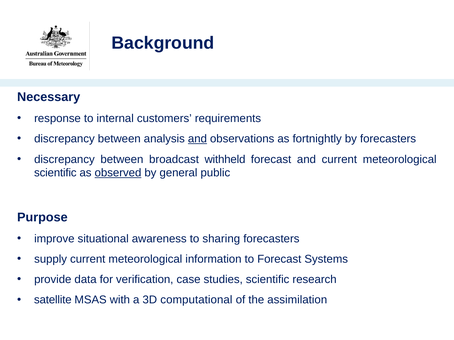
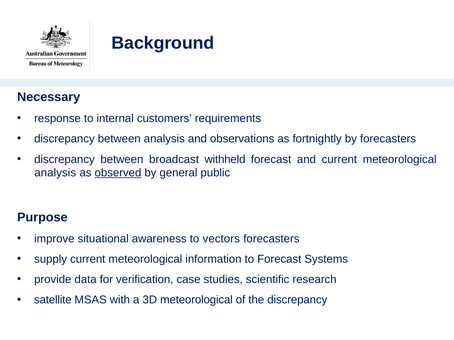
and underline: present -> none (197, 139)
scientific: scientific -> analysis (55, 173)
sharing: sharing -> vectors (221, 239)
3D computational: computational -> meteorological (196, 300)
the assimilation: assimilation -> discrepancy (297, 300)
